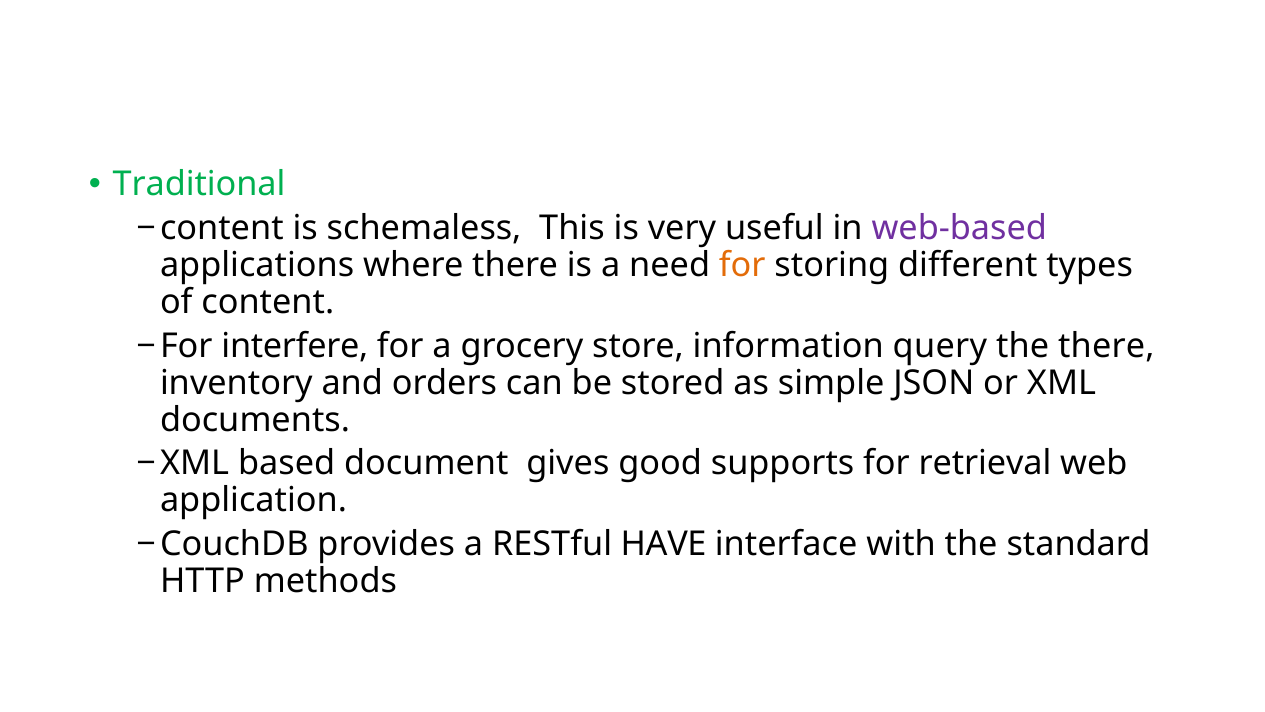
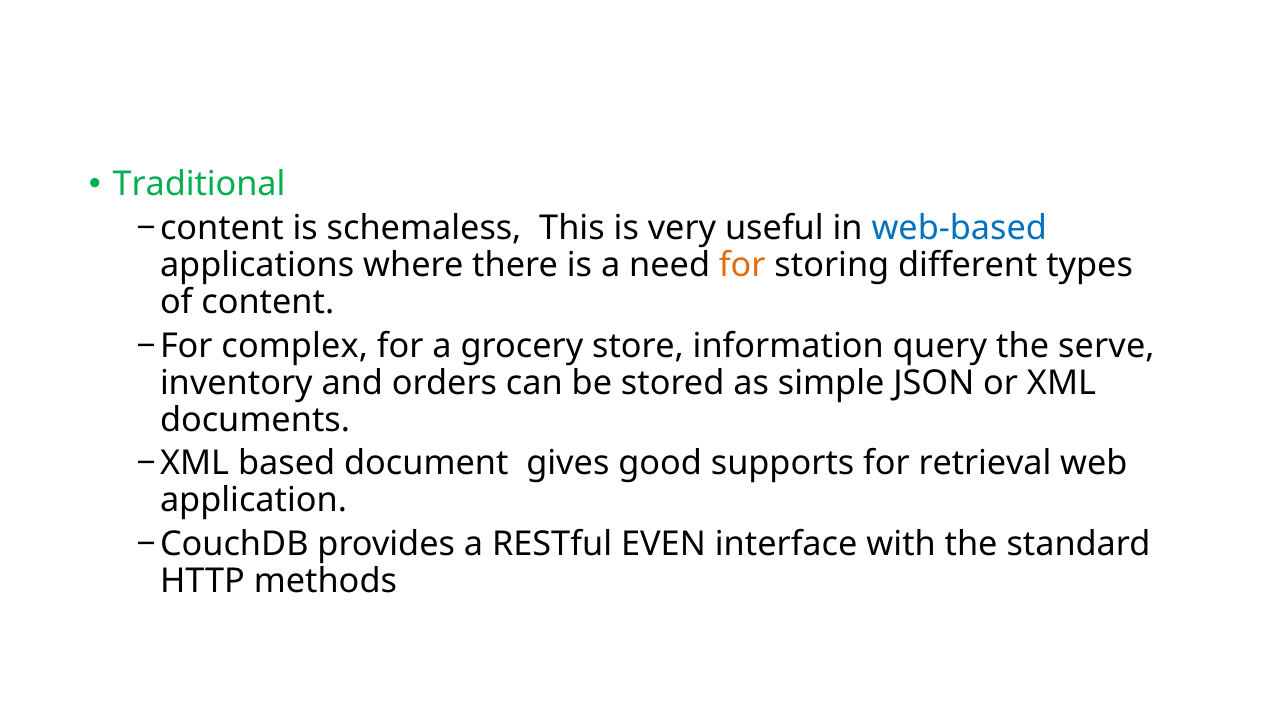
web-based colour: purple -> blue (959, 228)
interfere: interfere -> complex (295, 346)
the there: there -> serve (1106, 346)
HAVE: HAVE -> EVEN (663, 544)
